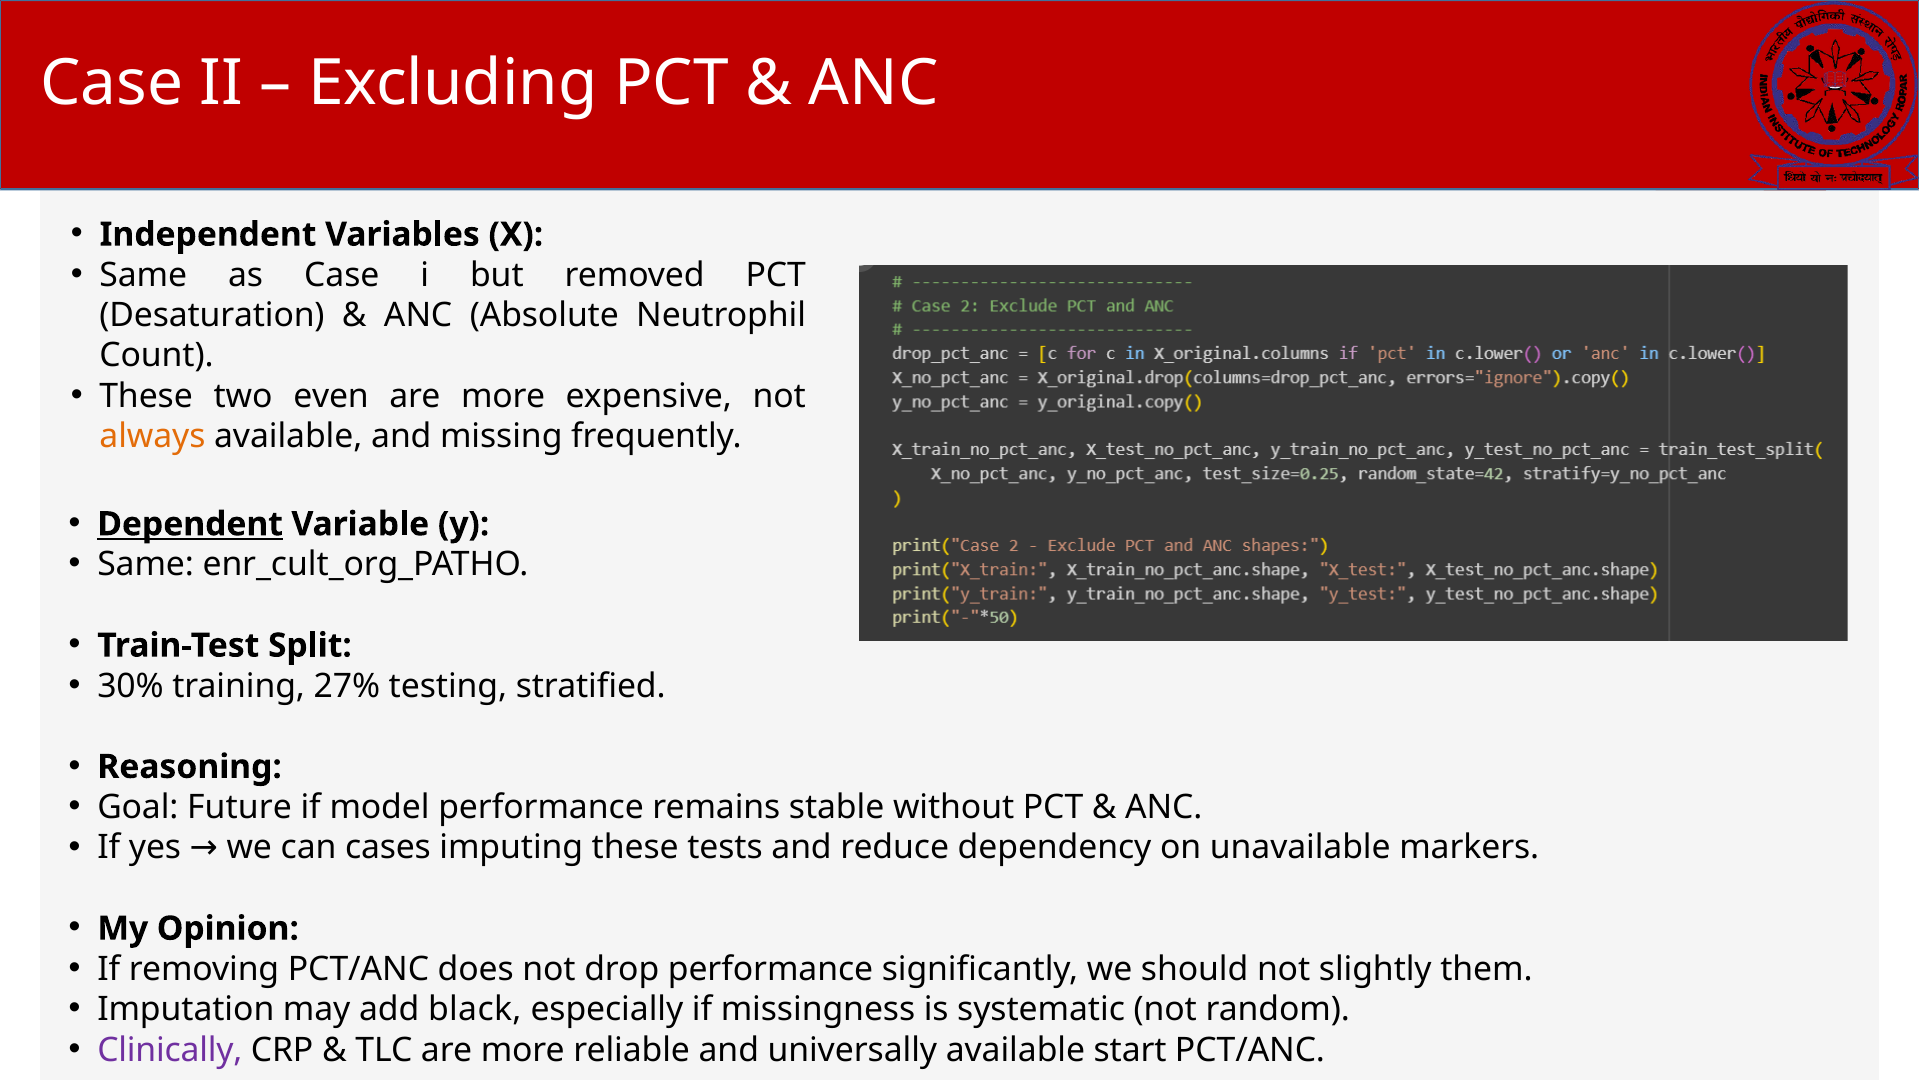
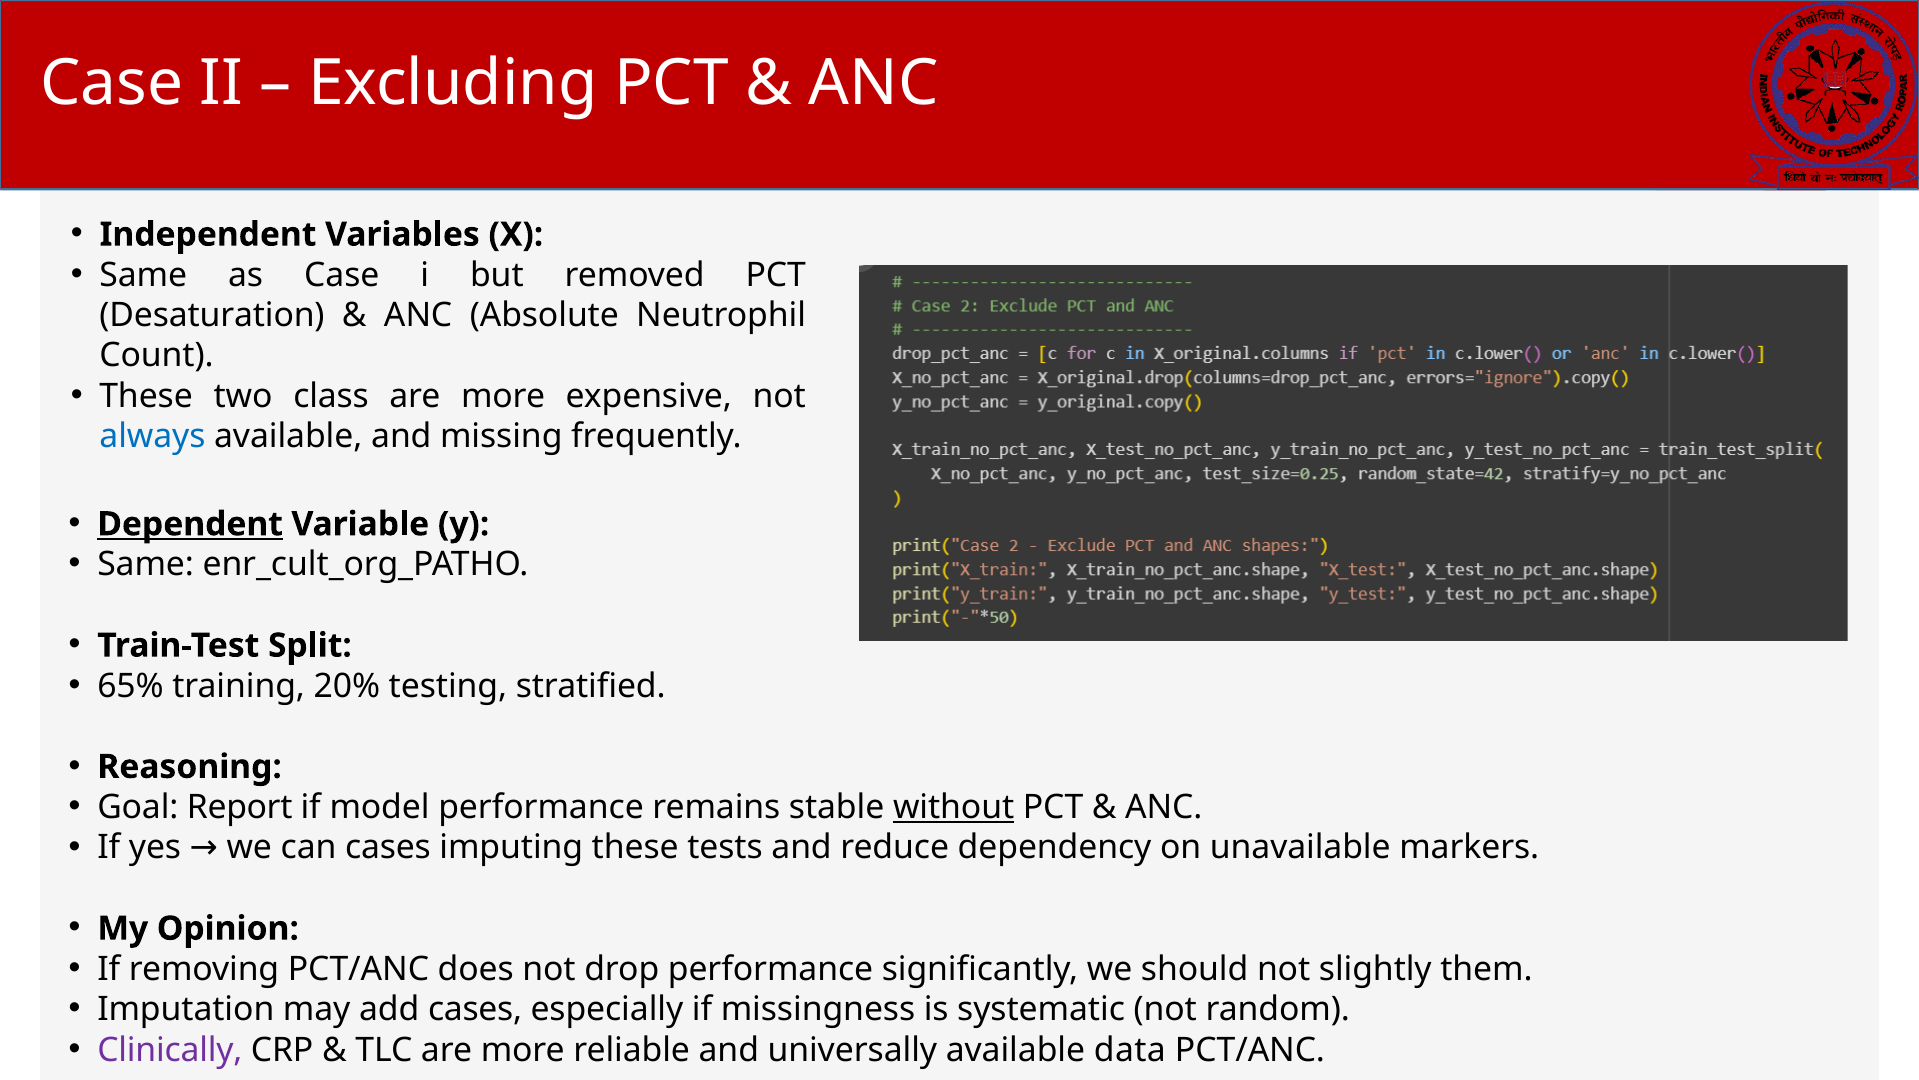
even: even -> class (331, 396)
always colour: orange -> blue (152, 437)
30%: 30% -> 65% (131, 686)
27%: 27% -> 20% (347, 686)
Future: Future -> Report (240, 807)
without underline: none -> present (954, 807)
add black: black -> cases (475, 1009)
start: start -> data (1130, 1049)
